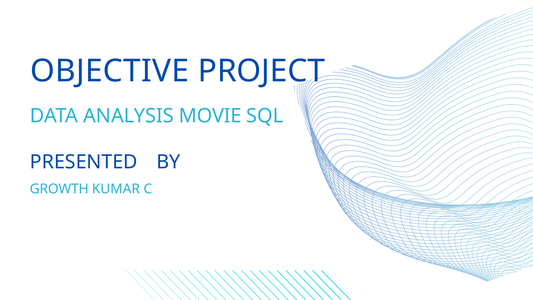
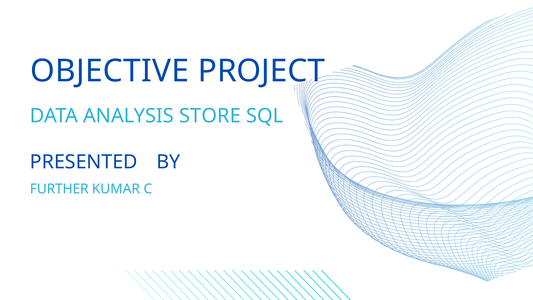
MOVIE: MOVIE -> STORE (210, 116)
GROWTH: GROWTH -> FURTHER (59, 189)
